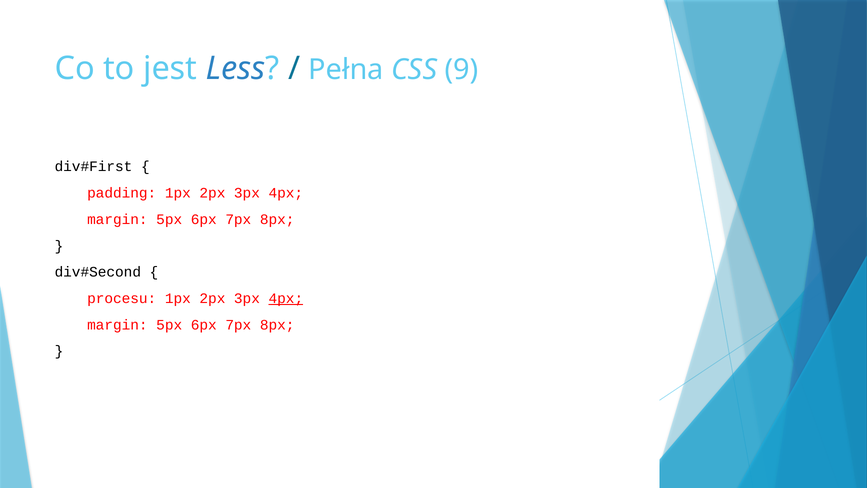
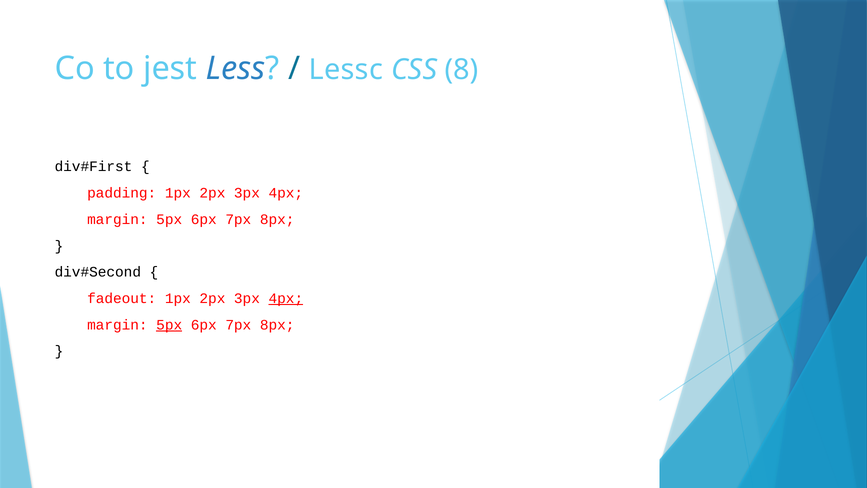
Pełna: Pełna -> Lessc (346, 70)
9: 9 -> 8 (462, 70)
procesu: procesu -> fadeout (122, 298)
5px underline: none -> present (169, 325)
